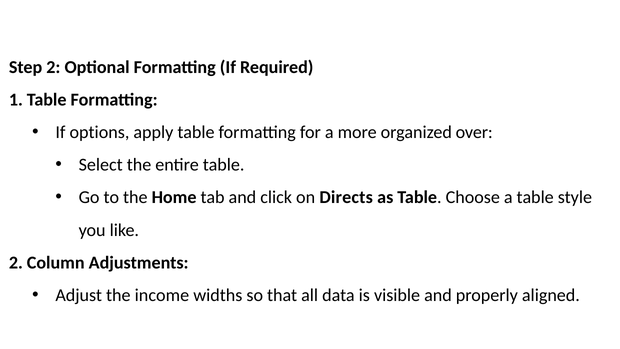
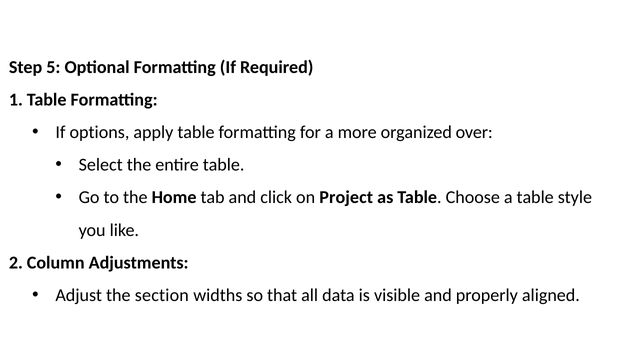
Step 2: 2 -> 5 (53, 67)
Directs: Directs -> Project (346, 197)
income: income -> section (162, 295)
